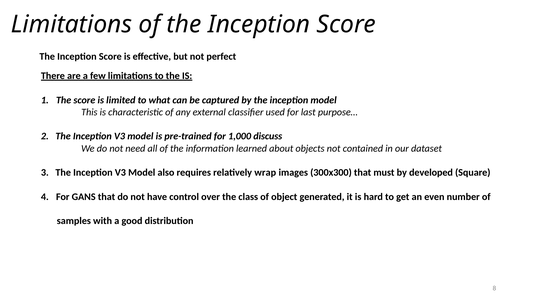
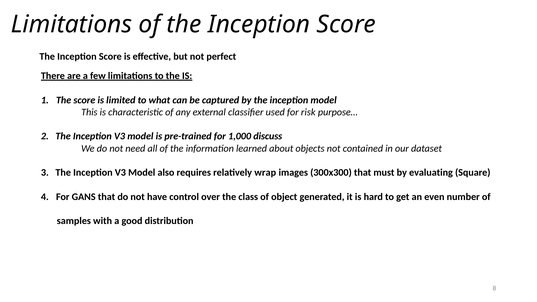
last: last -> risk (308, 112)
developed: developed -> evaluating (431, 173)
